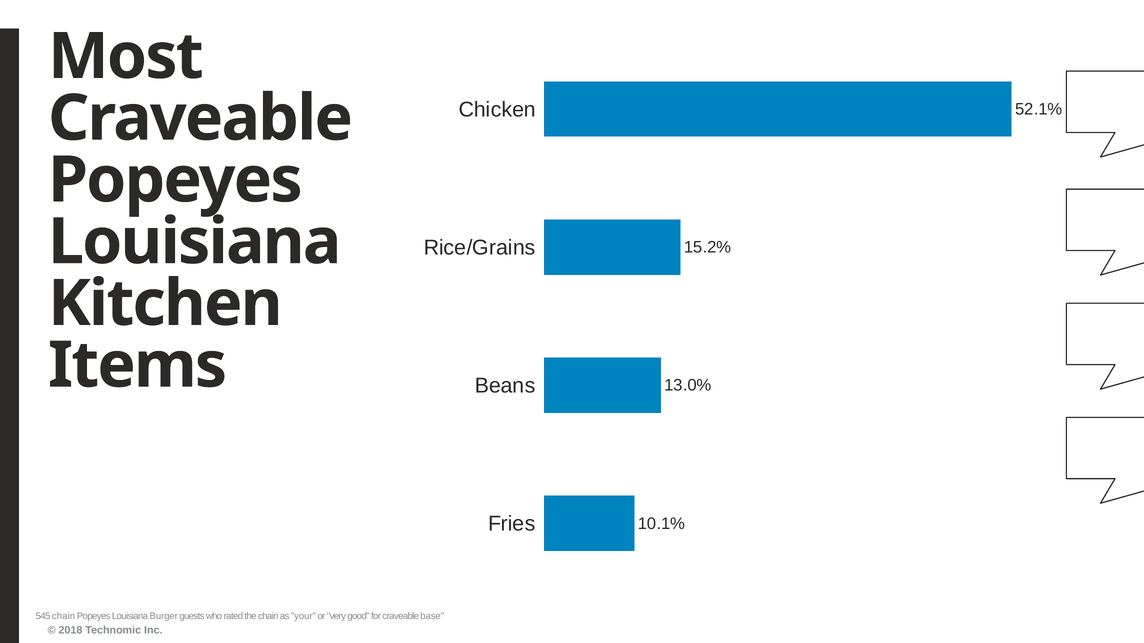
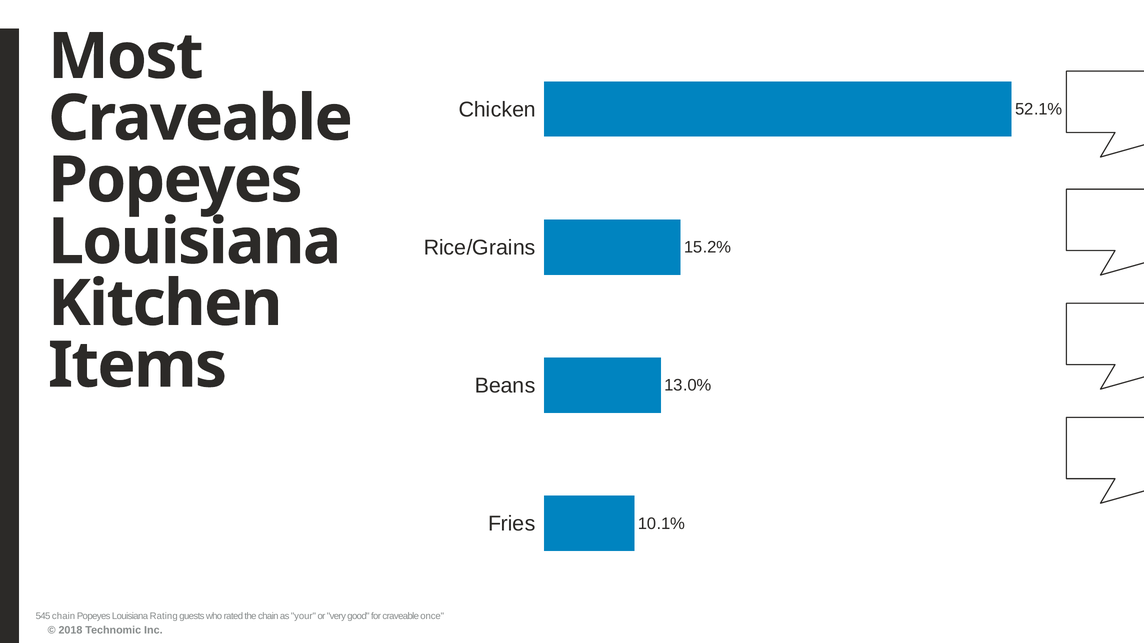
Burger: Burger -> Rating (164, 617)
base: base -> once (432, 617)
